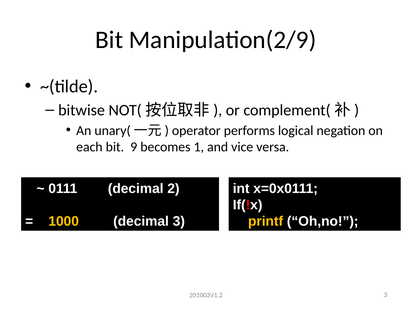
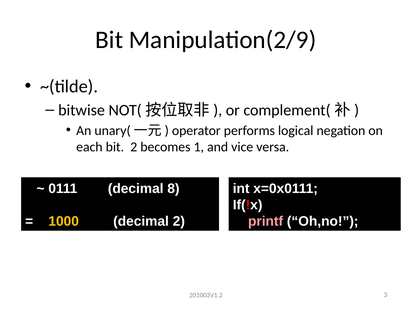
bit 9: 9 -> 2 (134, 147)
2: 2 -> 8 (173, 188)
decimal 3: 3 -> 2 (179, 221)
printf colour: yellow -> pink (266, 221)
